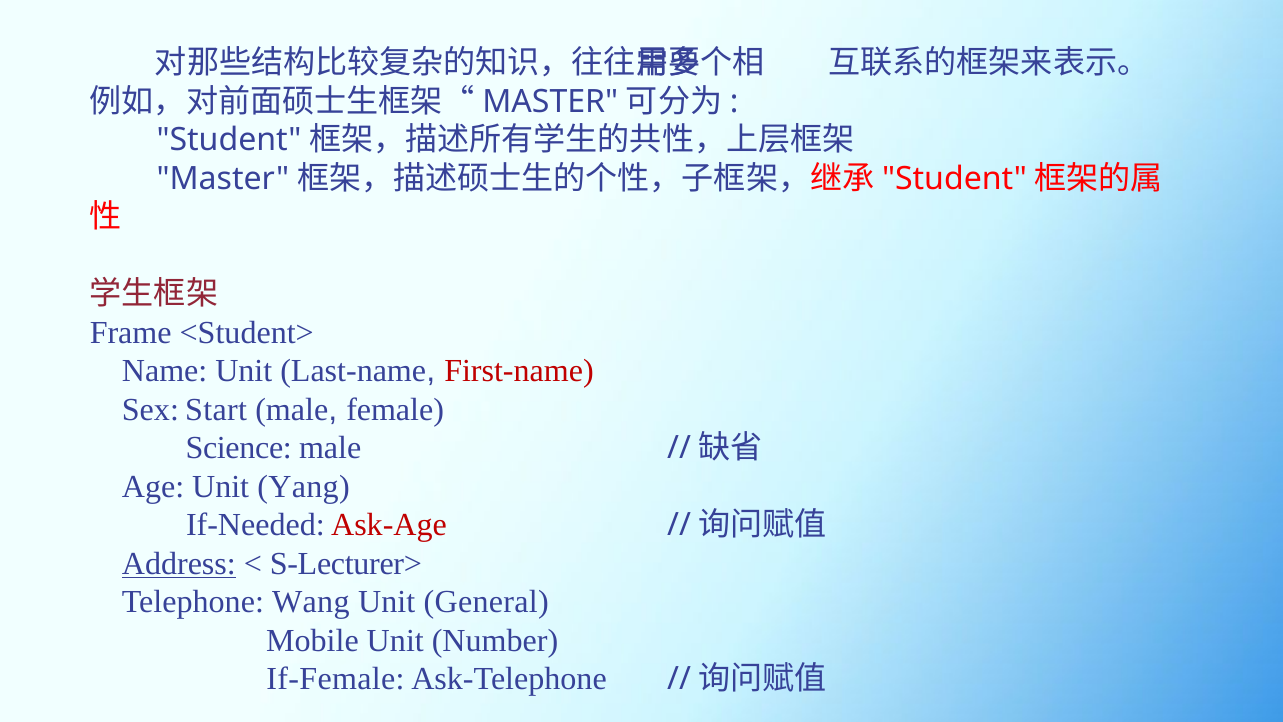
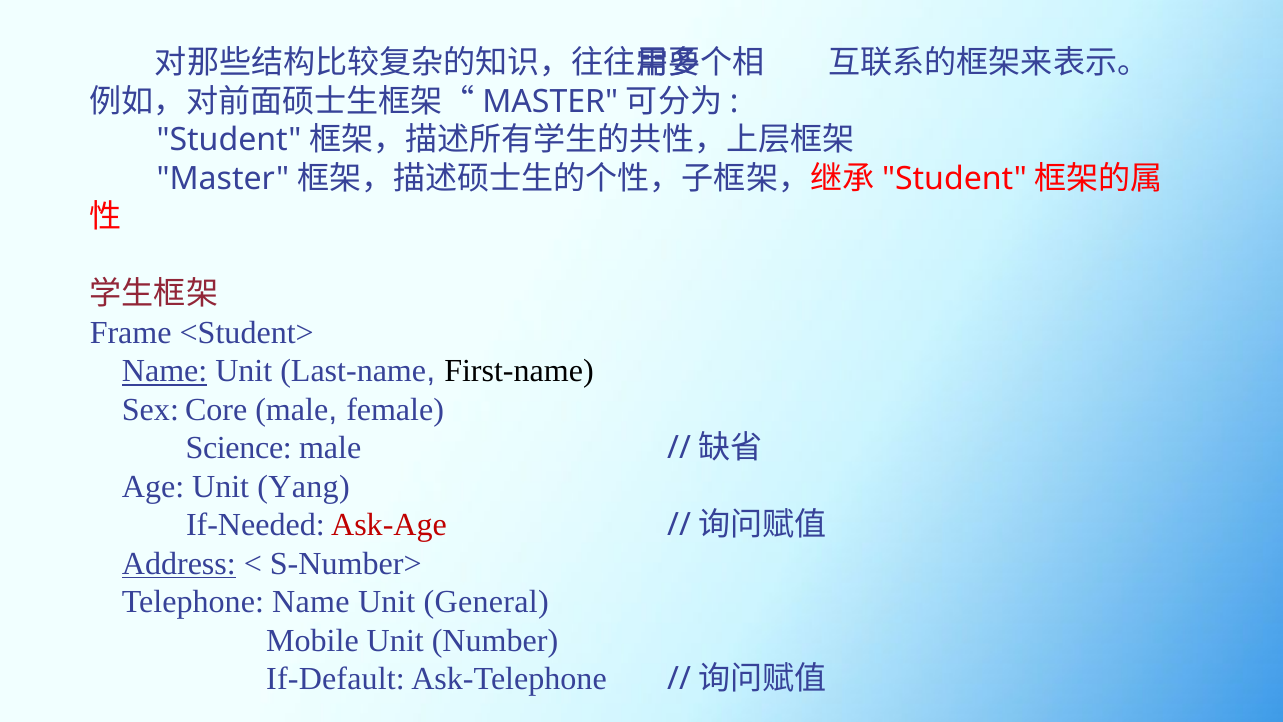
Name underline: none -> present (165, 371)
First-name colour: red -> black (519, 371)
Start: Start -> Core (216, 410)
S-Lecturer>: S-Lecturer> -> S-Number> (346, 563)
Telephone Wang: Wang -> Name (311, 602)
If-Female: If-Female -> If-Default (336, 679)
